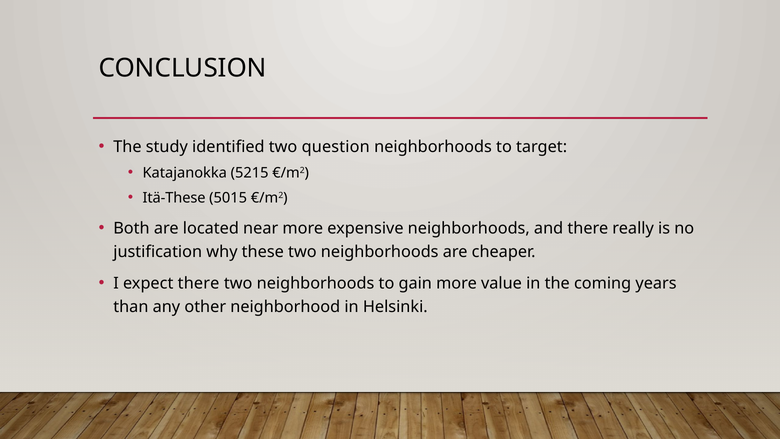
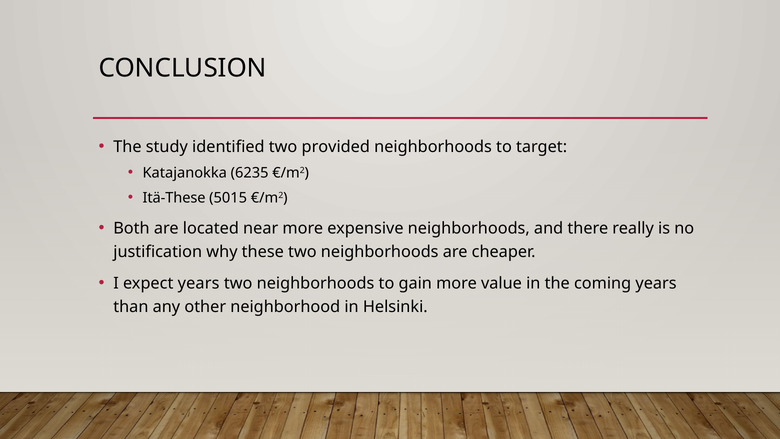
question: question -> provided (336, 147)
5215: 5215 -> 6235 (250, 173)
expect there: there -> years (199, 283)
